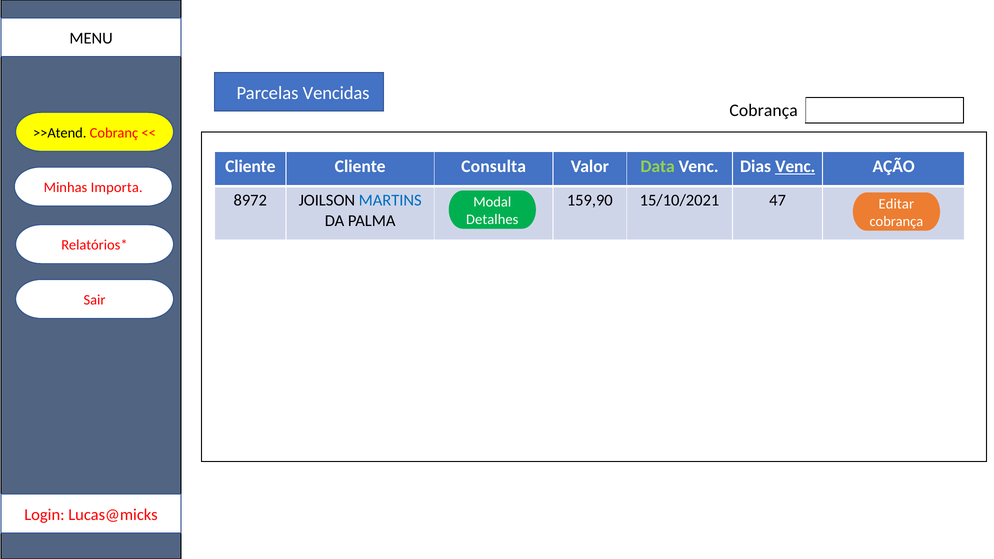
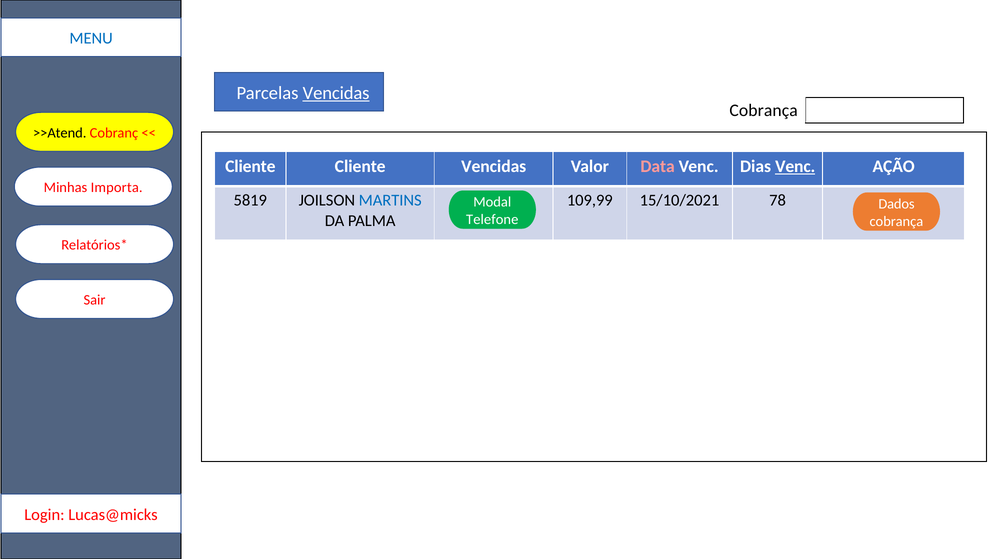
MENU colour: black -> blue (91, 38)
Vencidas underline: none -> present (336, 93)
Cliente Consulta: Consulta -> Vencidas (494, 167)
Data colour: light green -> pink (658, 167)
8972: 8972 -> 5819 (250, 200)
159,90: 159,90 -> 109,99 (590, 200)
47: 47 -> 78 (778, 200)
Editar: Editar -> Dados (896, 204)
Detalhes: Detalhes -> Telefone (492, 219)
